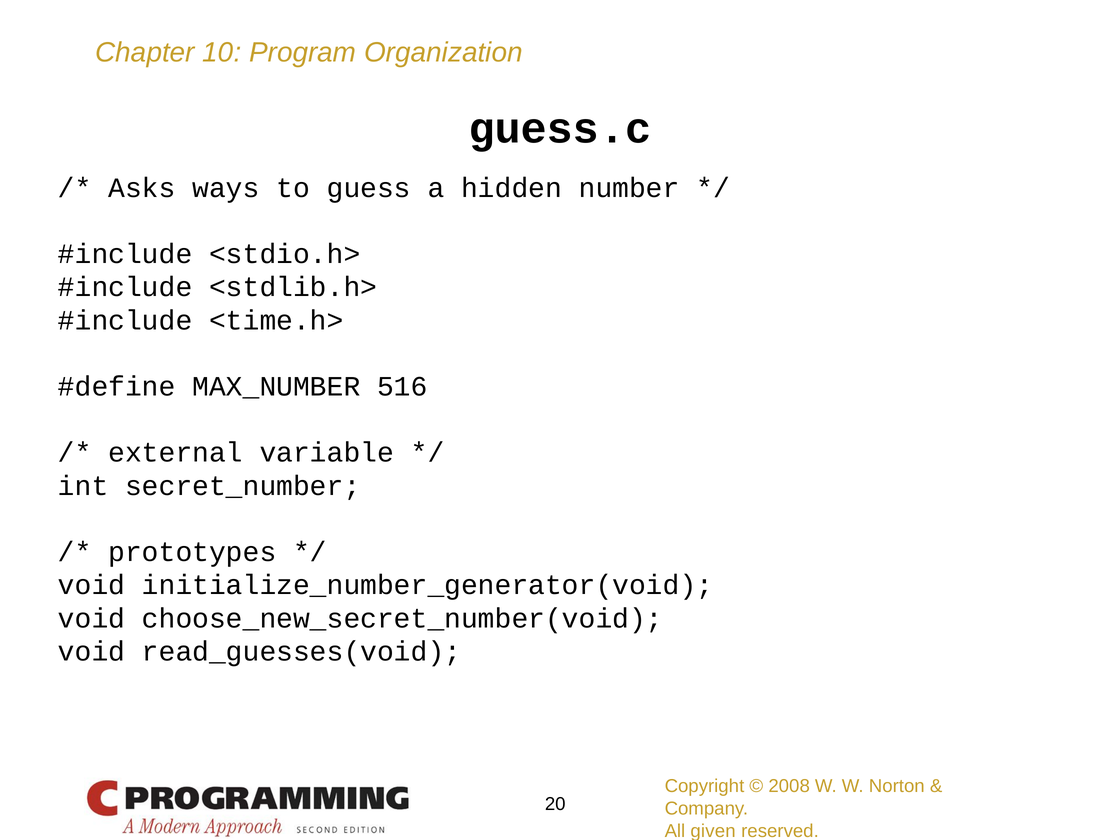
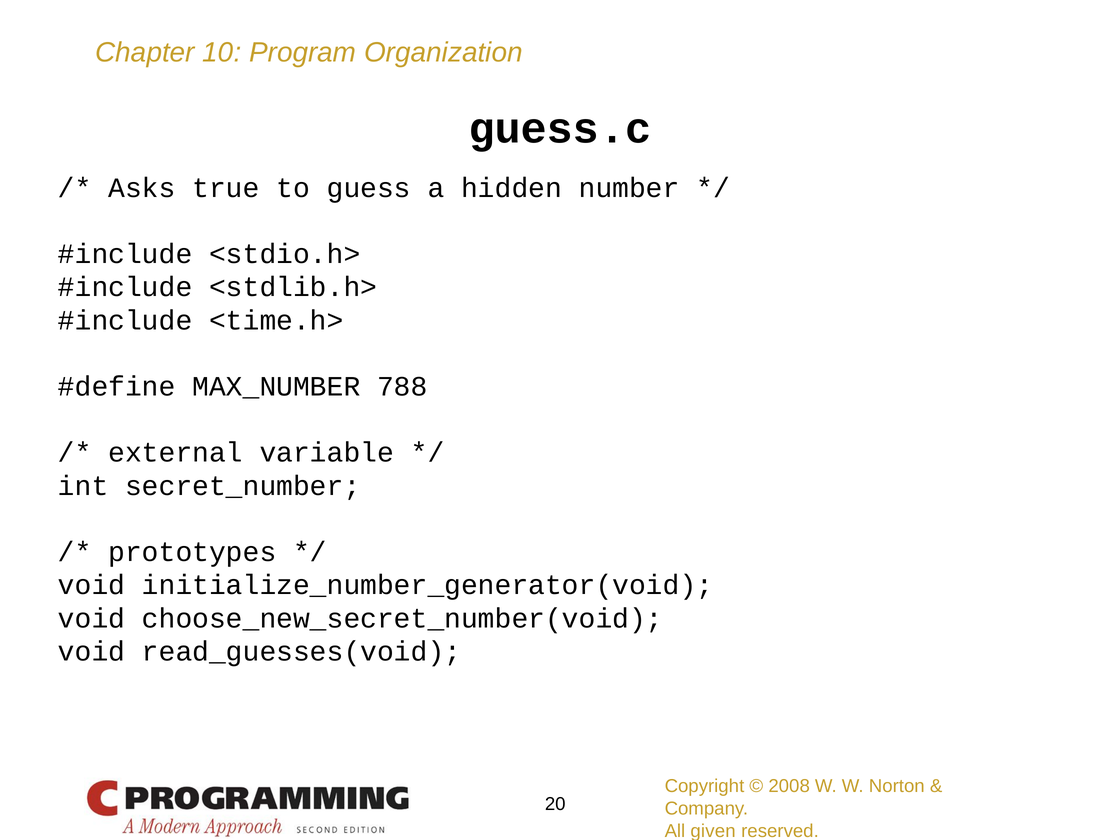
ways: ways -> true (226, 188)
516: 516 -> 788 (402, 387)
